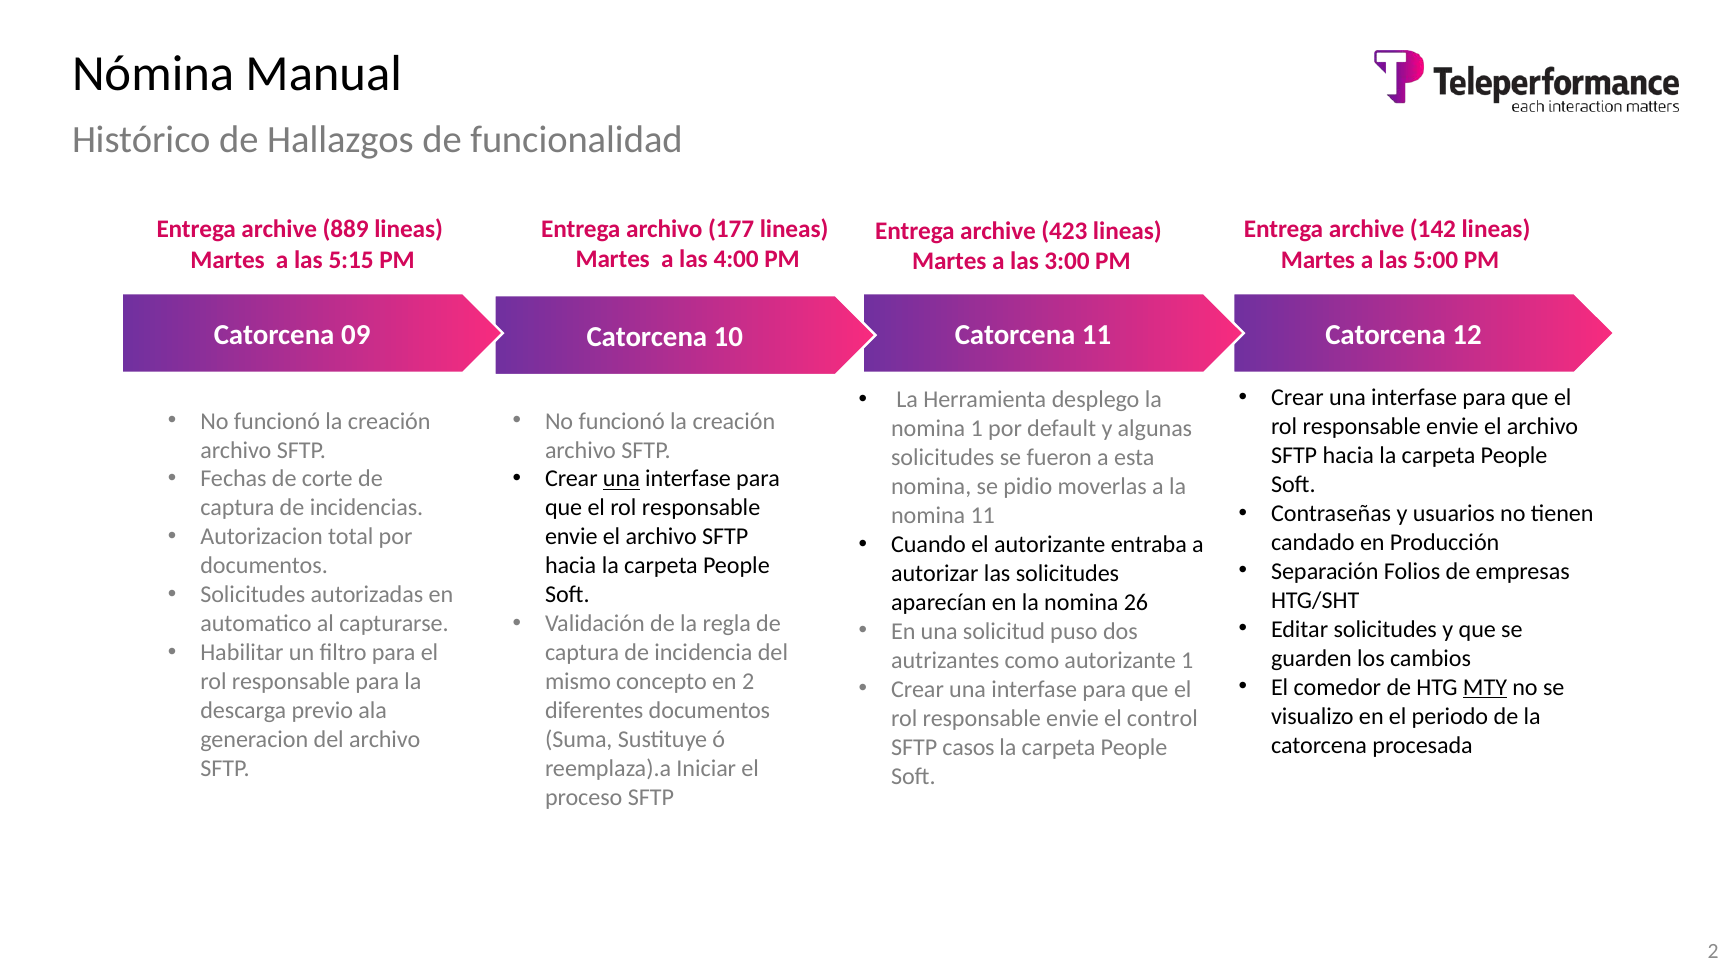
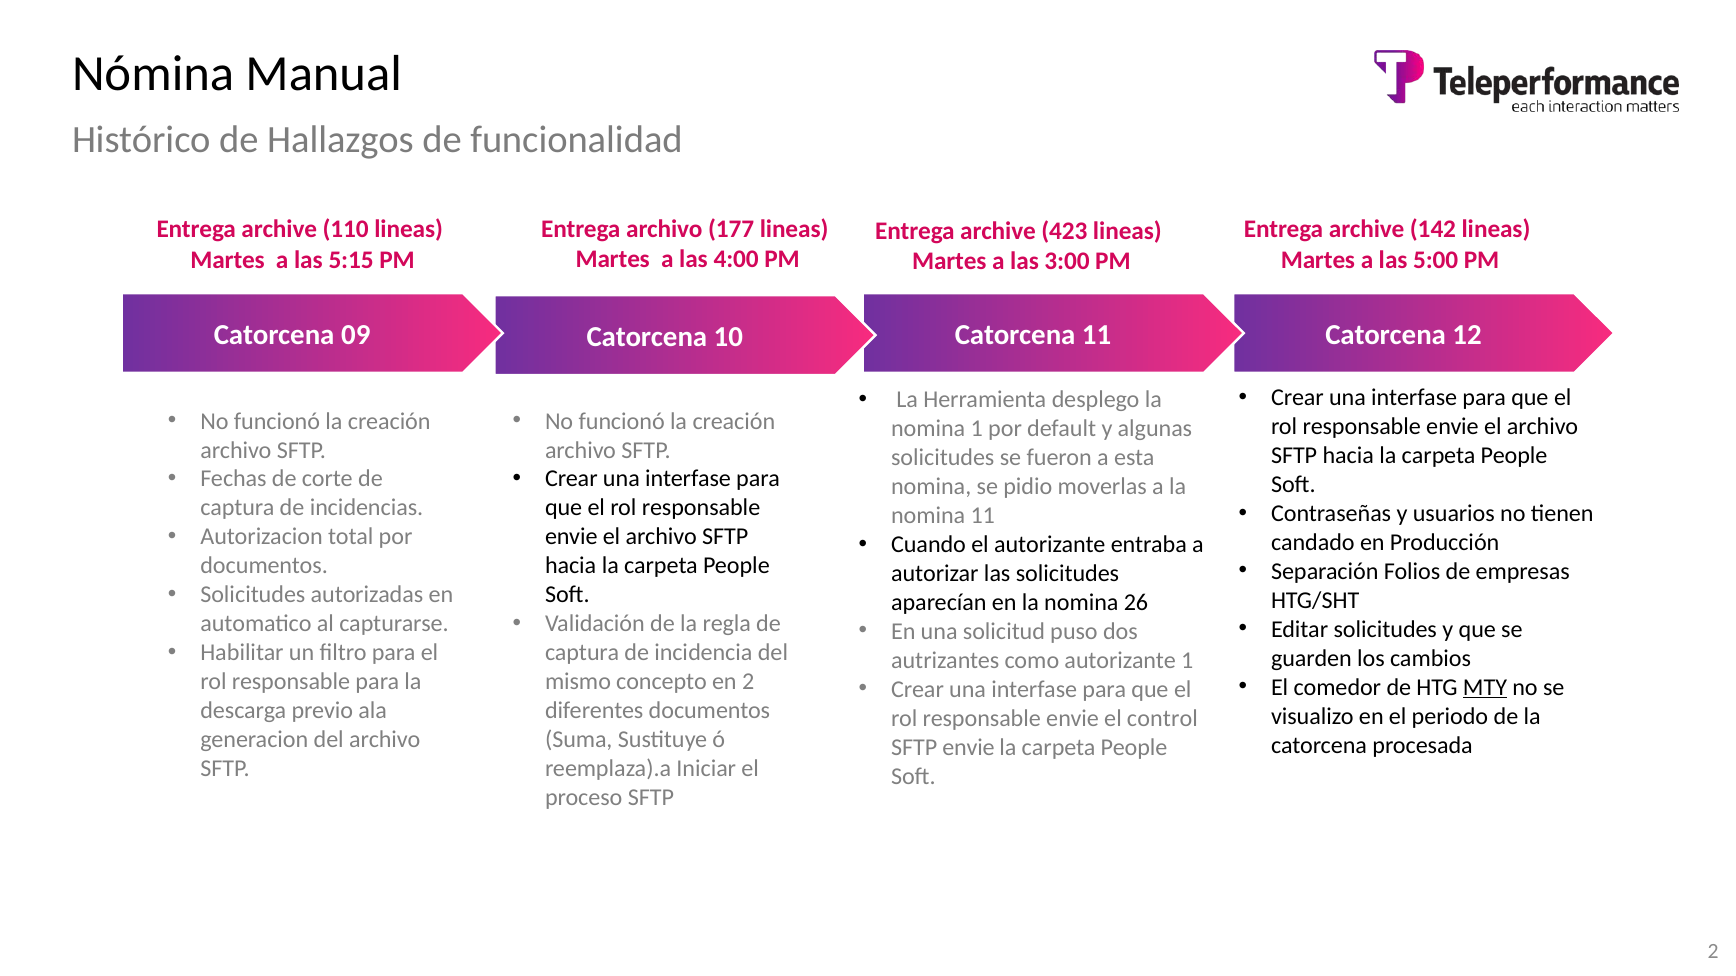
889: 889 -> 110 (346, 230)
una underline: present -> none (621, 479)
SFTP casos: casos -> envie (969, 748)
